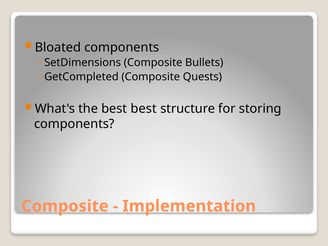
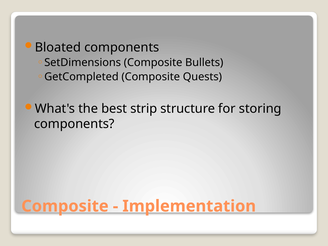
best best: best -> strip (144, 109)
